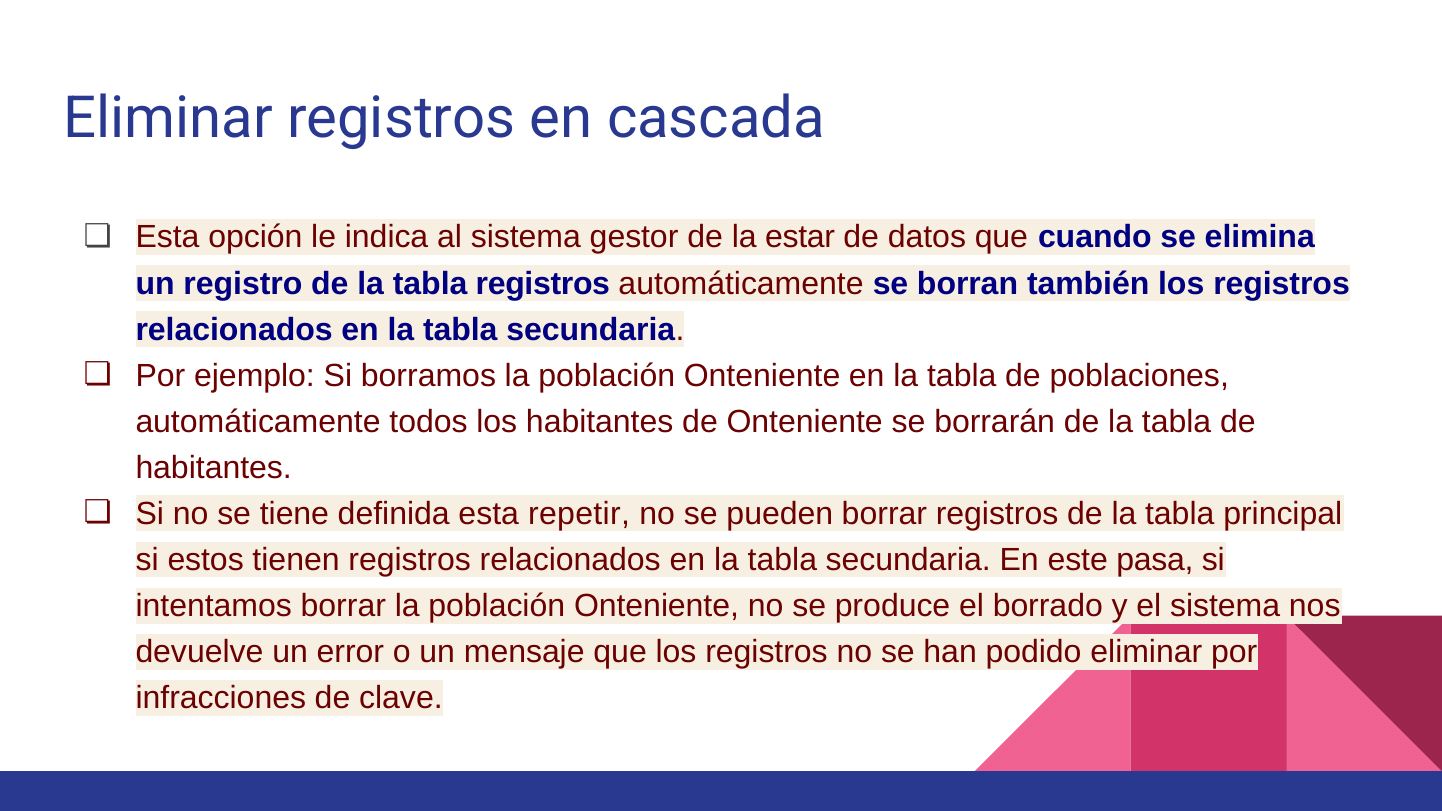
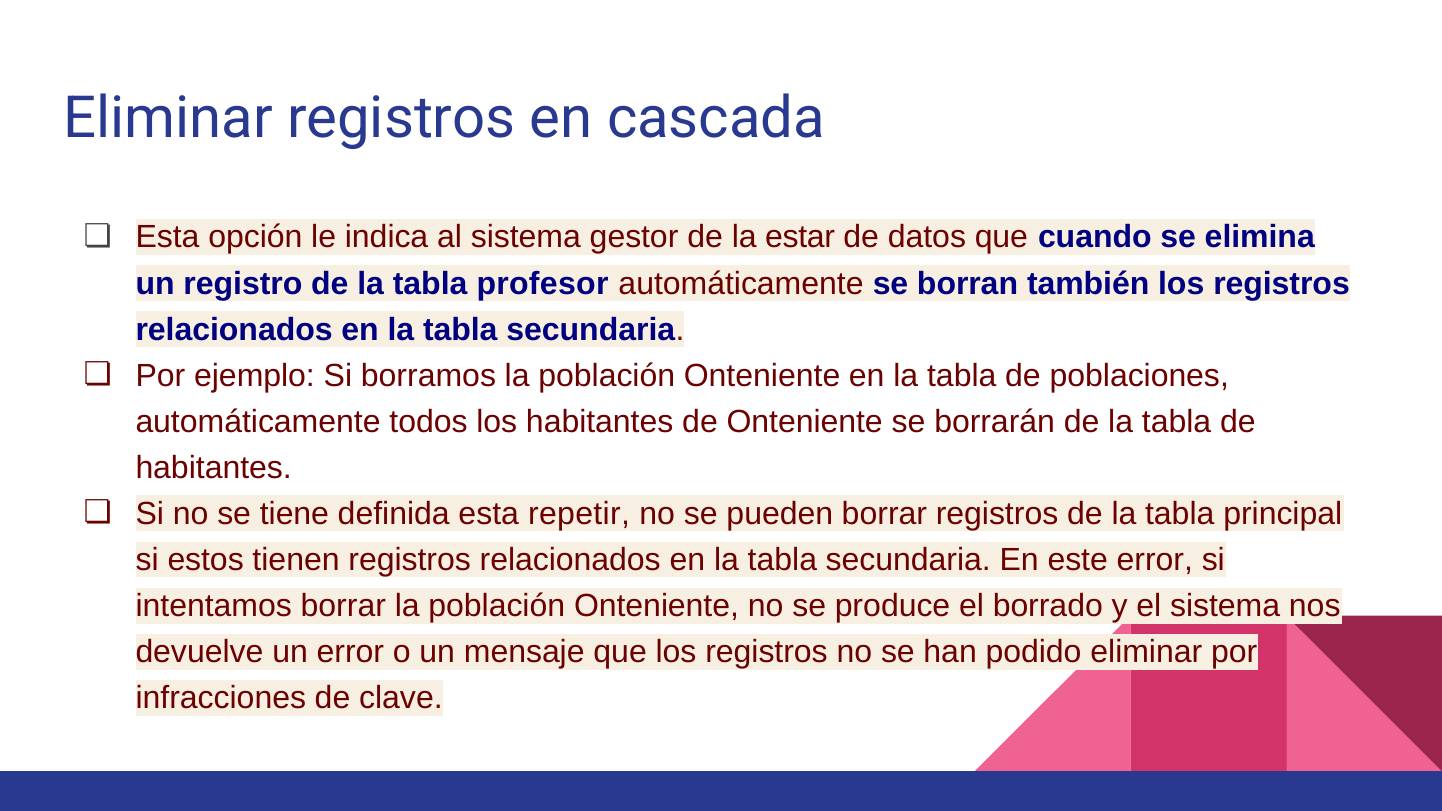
tabla registros: registros -> profesor (543, 284)
este pasa: pasa -> error (1155, 560)
